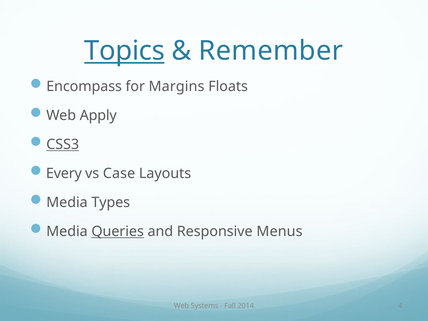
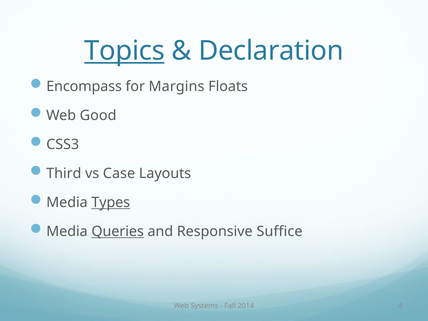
Remember: Remember -> Declaration (271, 51)
Apply: Apply -> Good (98, 116)
CSS3 underline: present -> none (63, 145)
Every: Every -> Third (64, 174)
Types underline: none -> present (111, 203)
Menus: Menus -> Suffice (280, 231)
